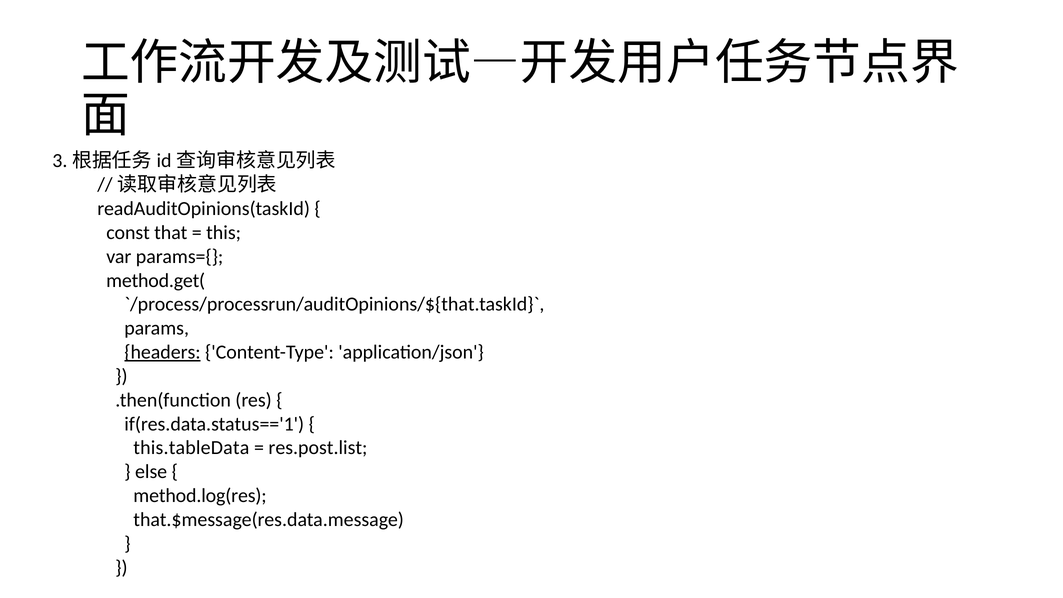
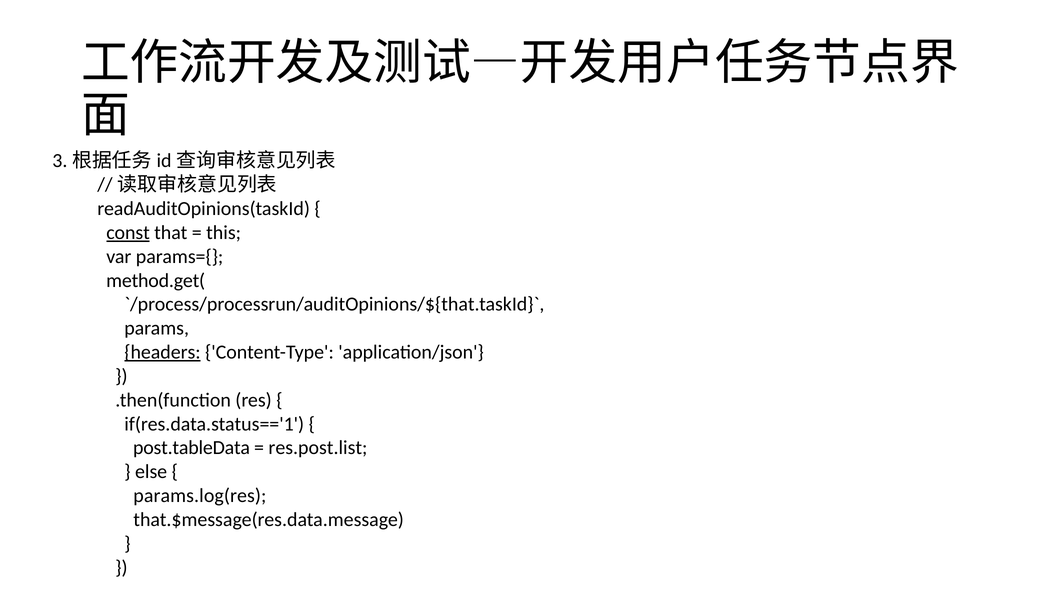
const underline: none -> present (128, 233)
this.tableData: this.tableData -> post.tableData (192, 448)
method.log(res: method.log(res -> params.log(res (200, 496)
